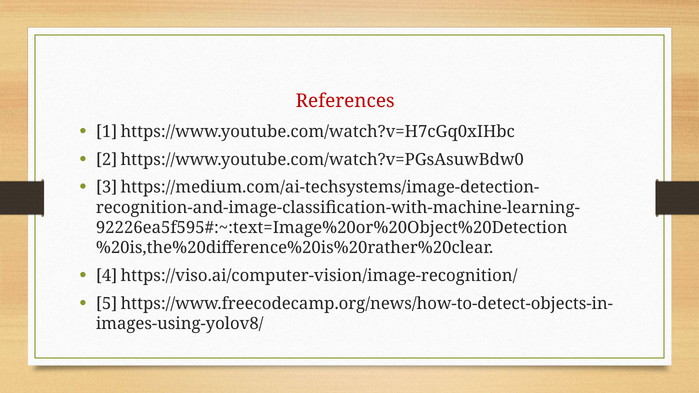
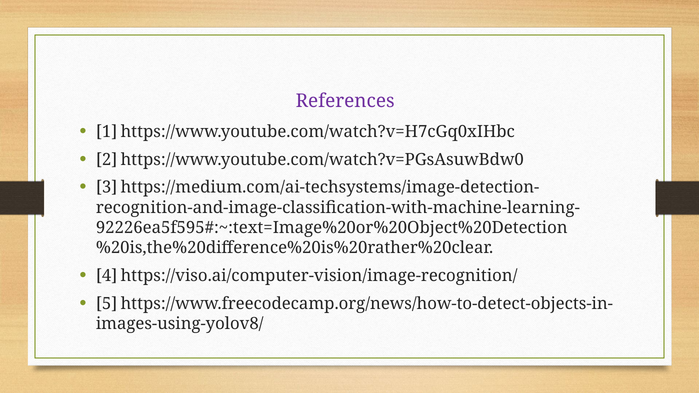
References colour: red -> purple (345, 101)
